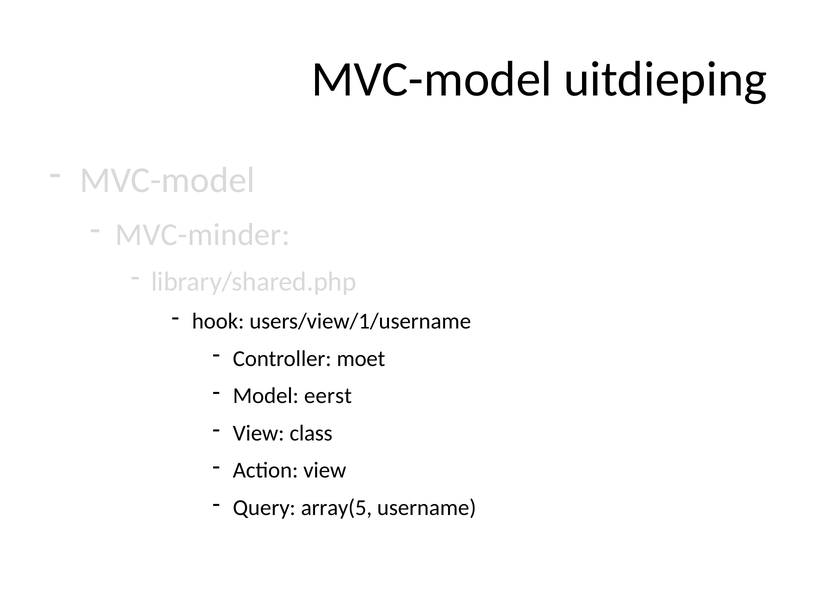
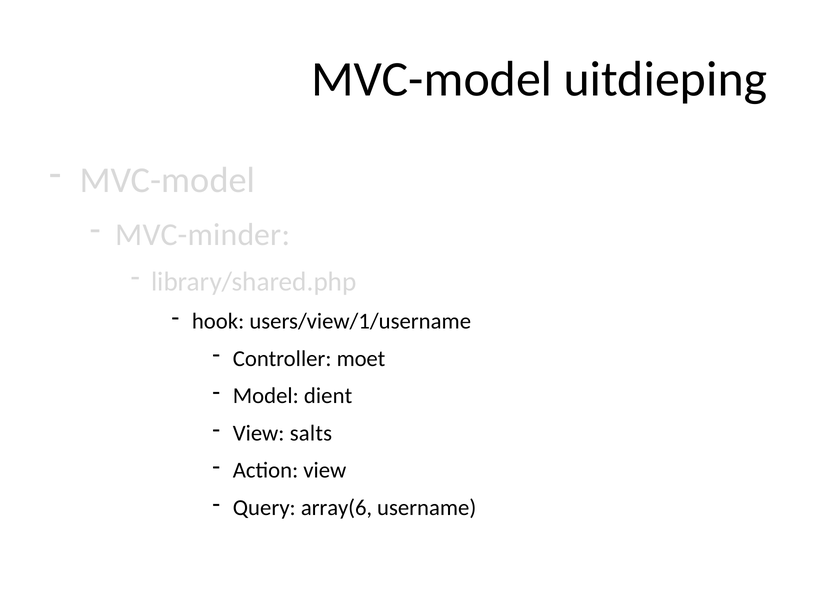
eerst: eerst -> dient (328, 396)
class: class -> salts (311, 433)
array(5: array(5 -> array(6 (336, 508)
